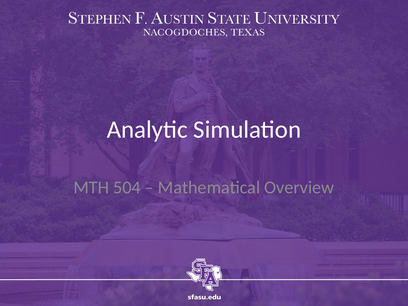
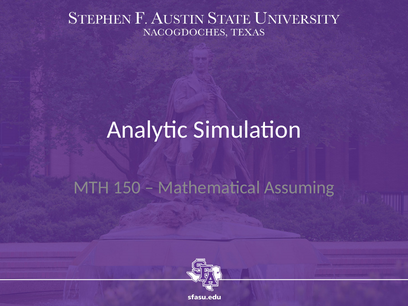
504: 504 -> 150 (127, 188)
Overview: Overview -> Assuming (299, 188)
